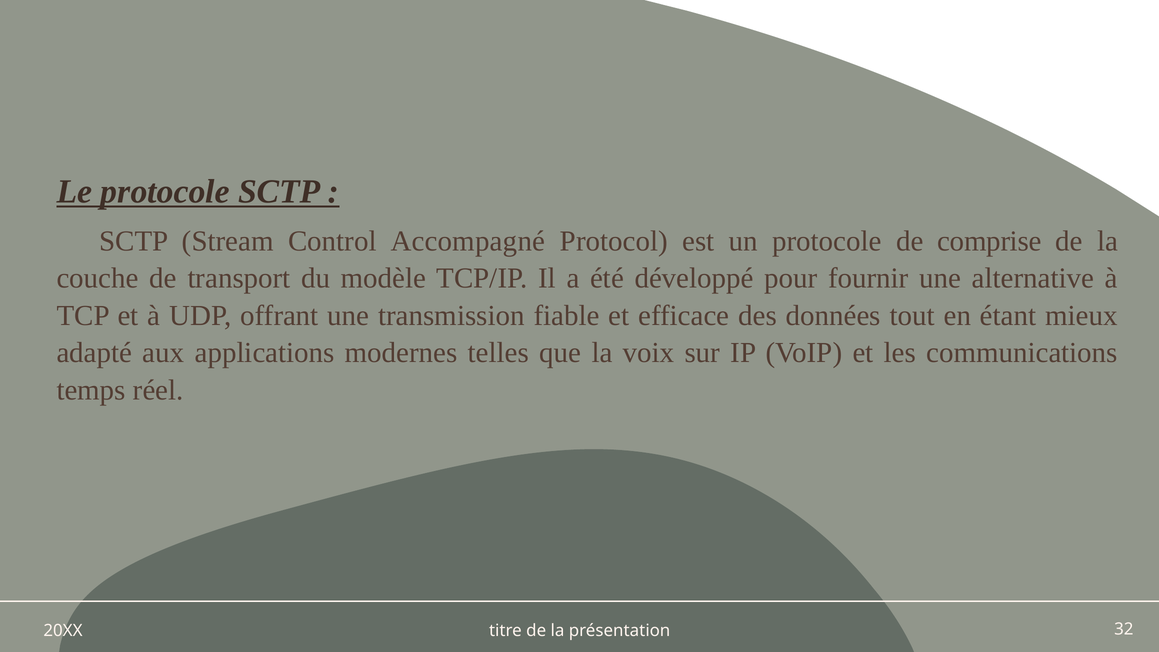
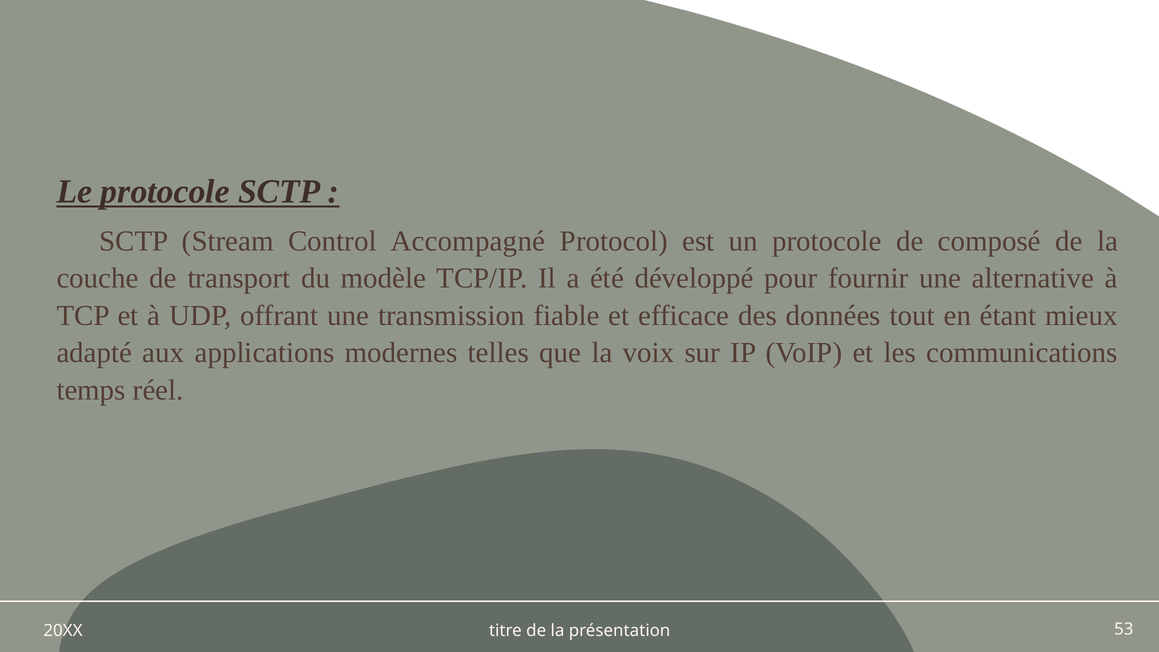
comprise: comprise -> composé (989, 241)
32: 32 -> 53 (1124, 629)
